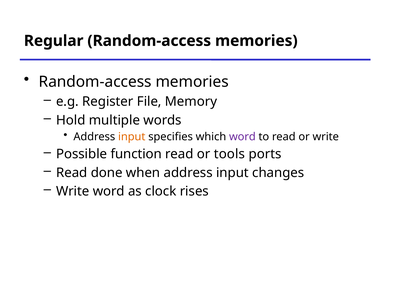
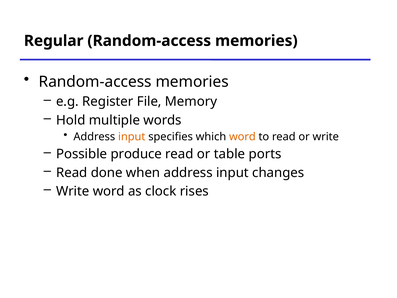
word colour: purple -> orange (242, 137)
function: function -> produce (136, 154)
tools: tools -> table (229, 154)
